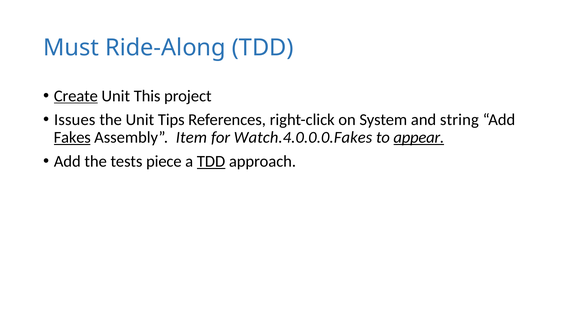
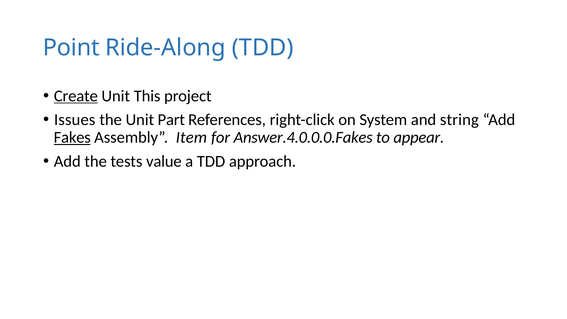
Must: Must -> Point (71, 48)
Tips: Tips -> Part (171, 120)
Watch.4.0.0.0.Fakes: Watch.4.0.0.0.Fakes -> Answer.4.0.0.0.Fakes (303, 138)
appear underline: present -> none (419, 138)
piece: piece -> value (164, 161)
TDD underline: present -> none (211, 161)
